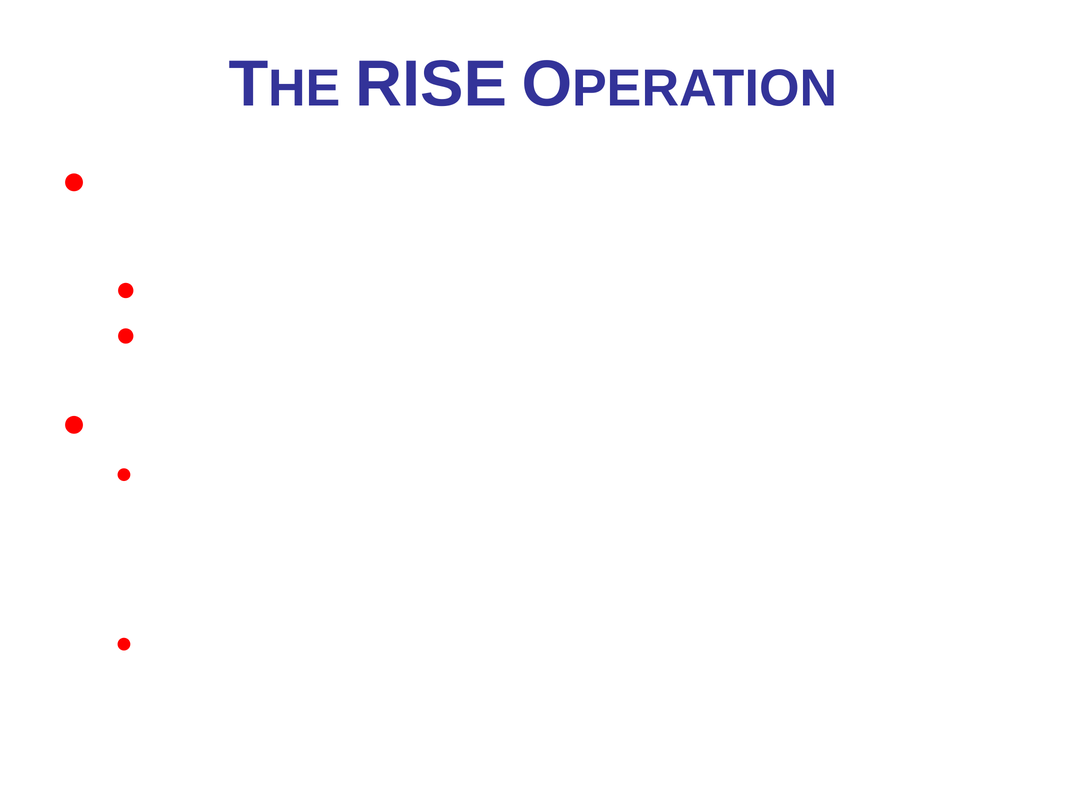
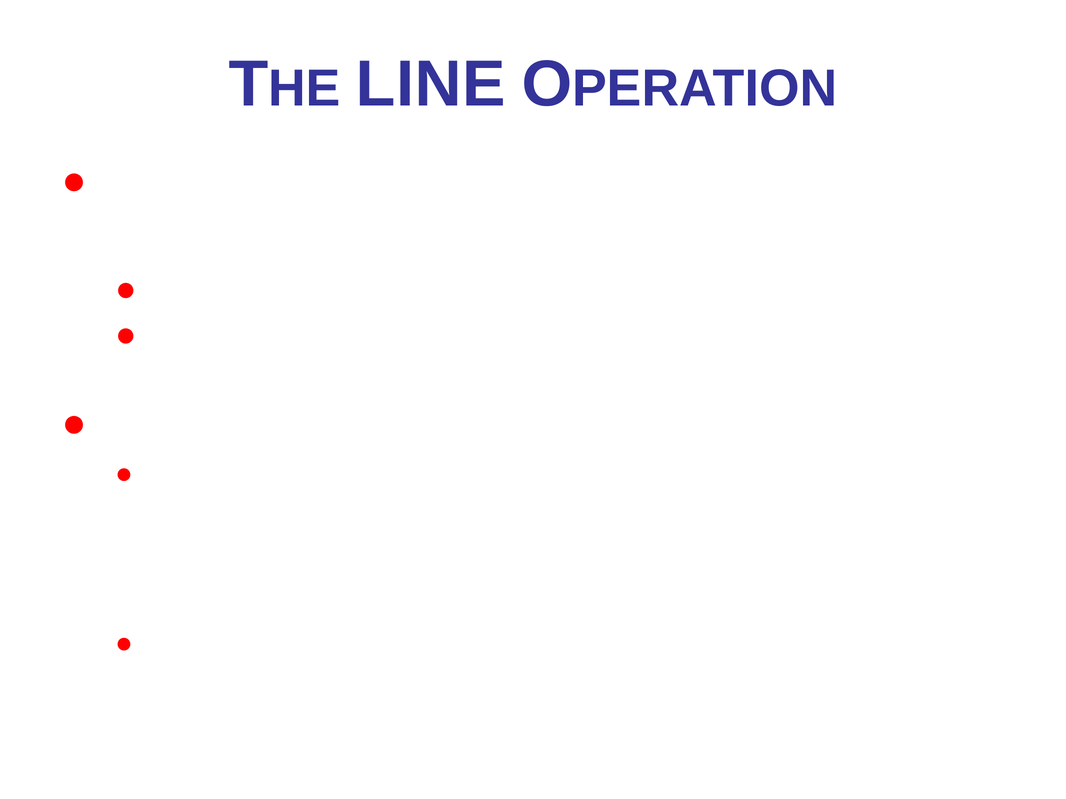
RISE: RISE -> LINE (431, 84)
